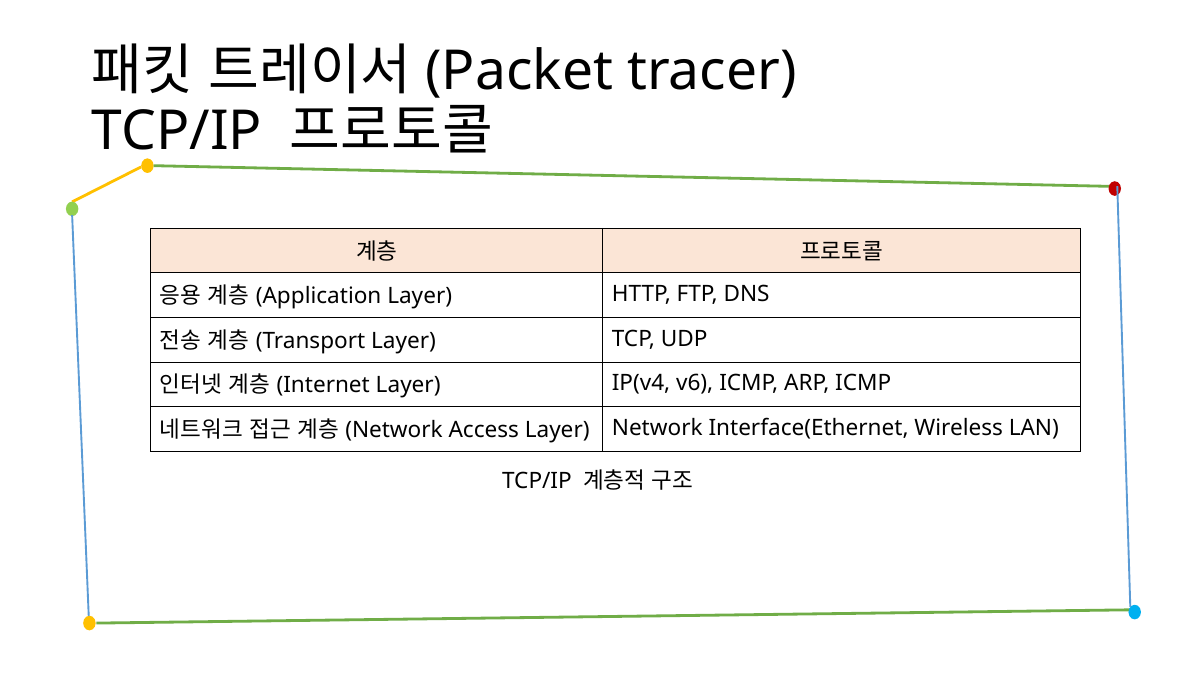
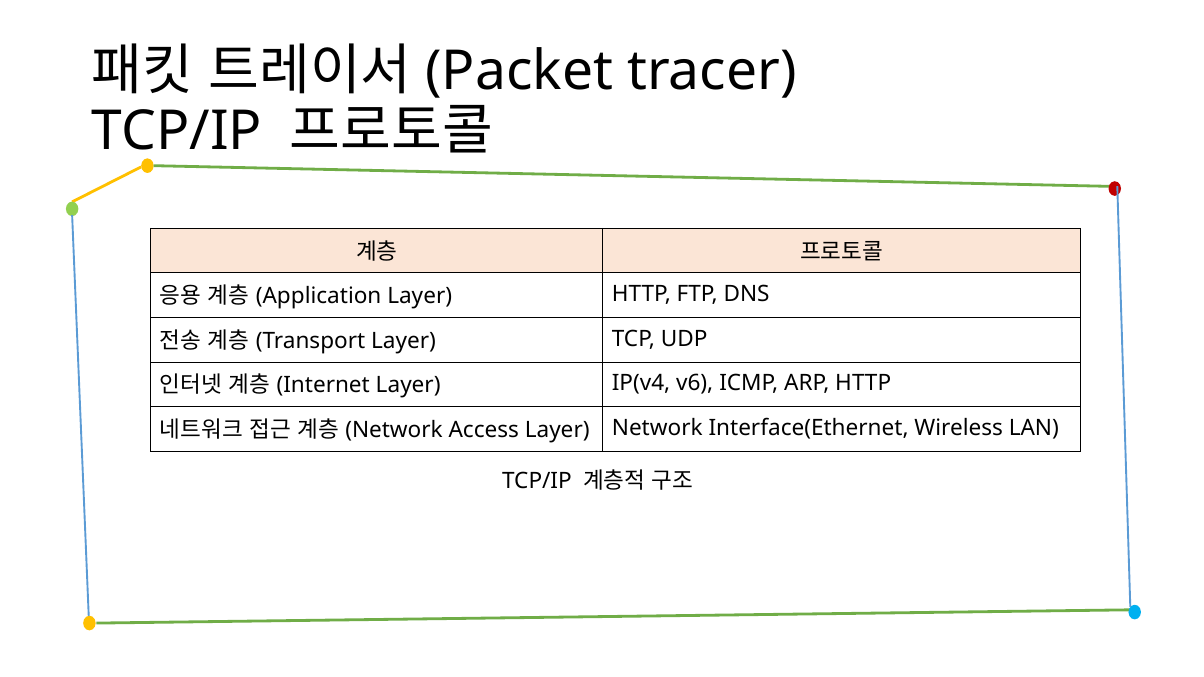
ARP ICMP: ICMP -> HTTP (863, 383)
